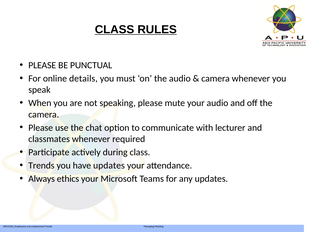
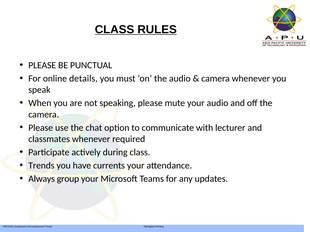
have updates: updates -> currents (109, 166)
ethics: ethics -> group (68, 179)
